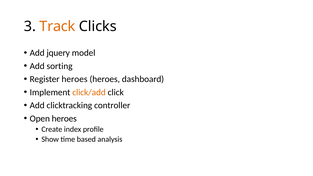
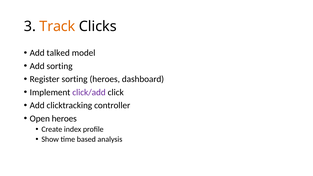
jquery: jquery -> talked (58, 53)
Register heroes: heroes -> sorting (75, 79)
click/add colour: orange -> purple (89, 92)
